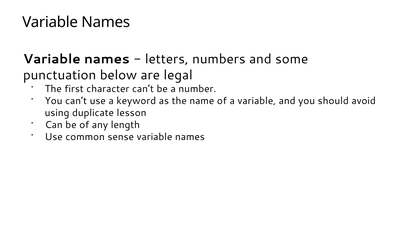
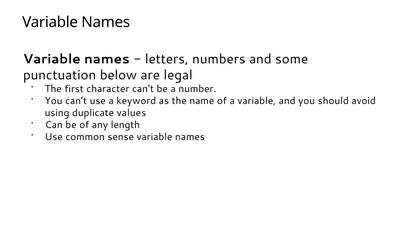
lesson: lesson -> values (131, 113)
